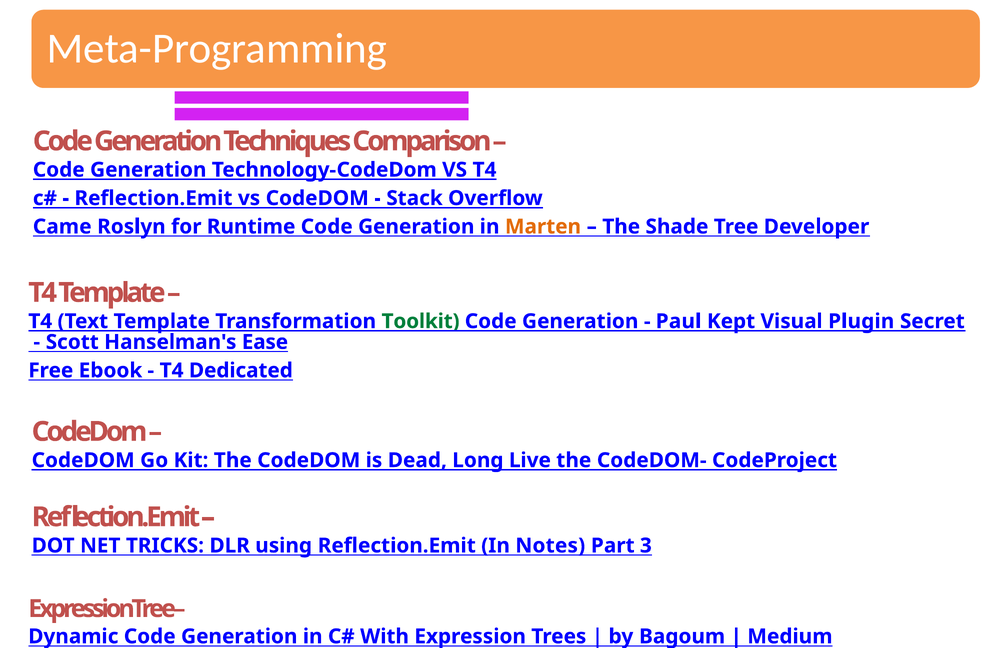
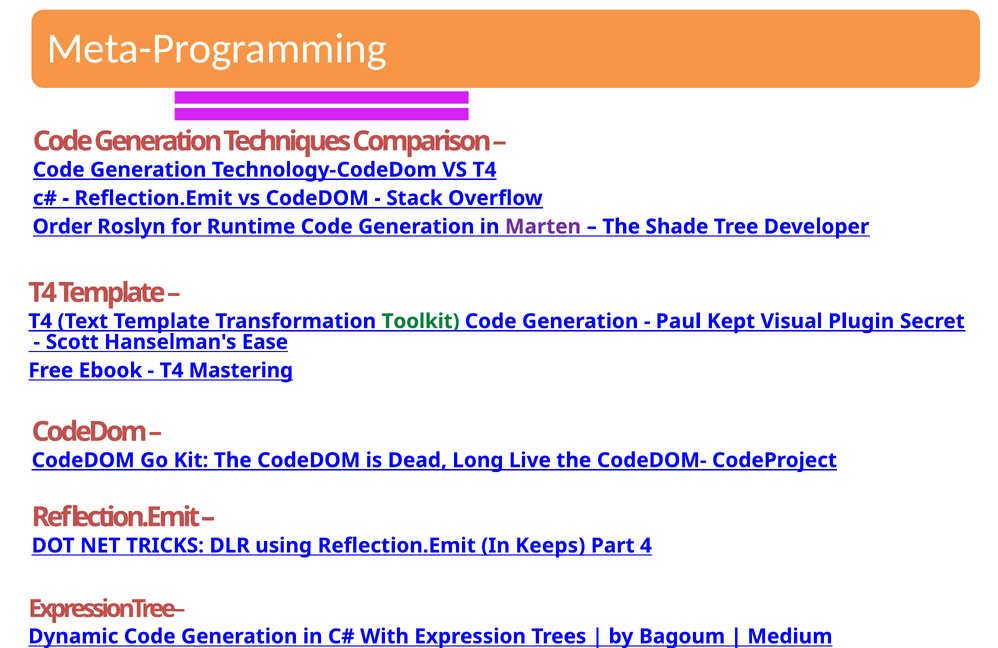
Came: Came -> Order (62, 227)
Marten colour: orange -> purple (543, 227)
Dedicated: Dedicated -> Mastering (241, 371)
Notes: Notes -> Keeps (550, 546)
3: 3 -> 4 (646, 546)
